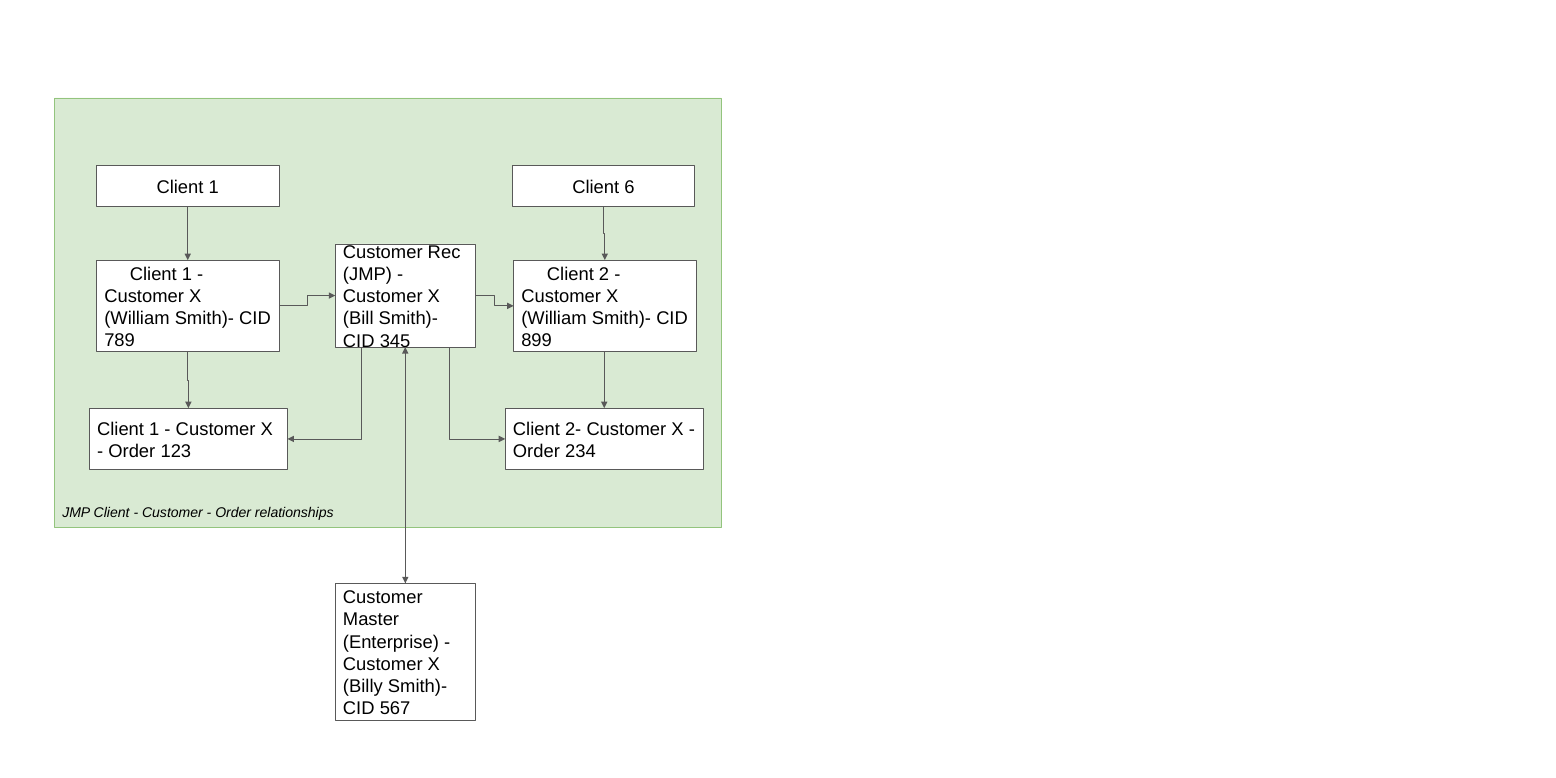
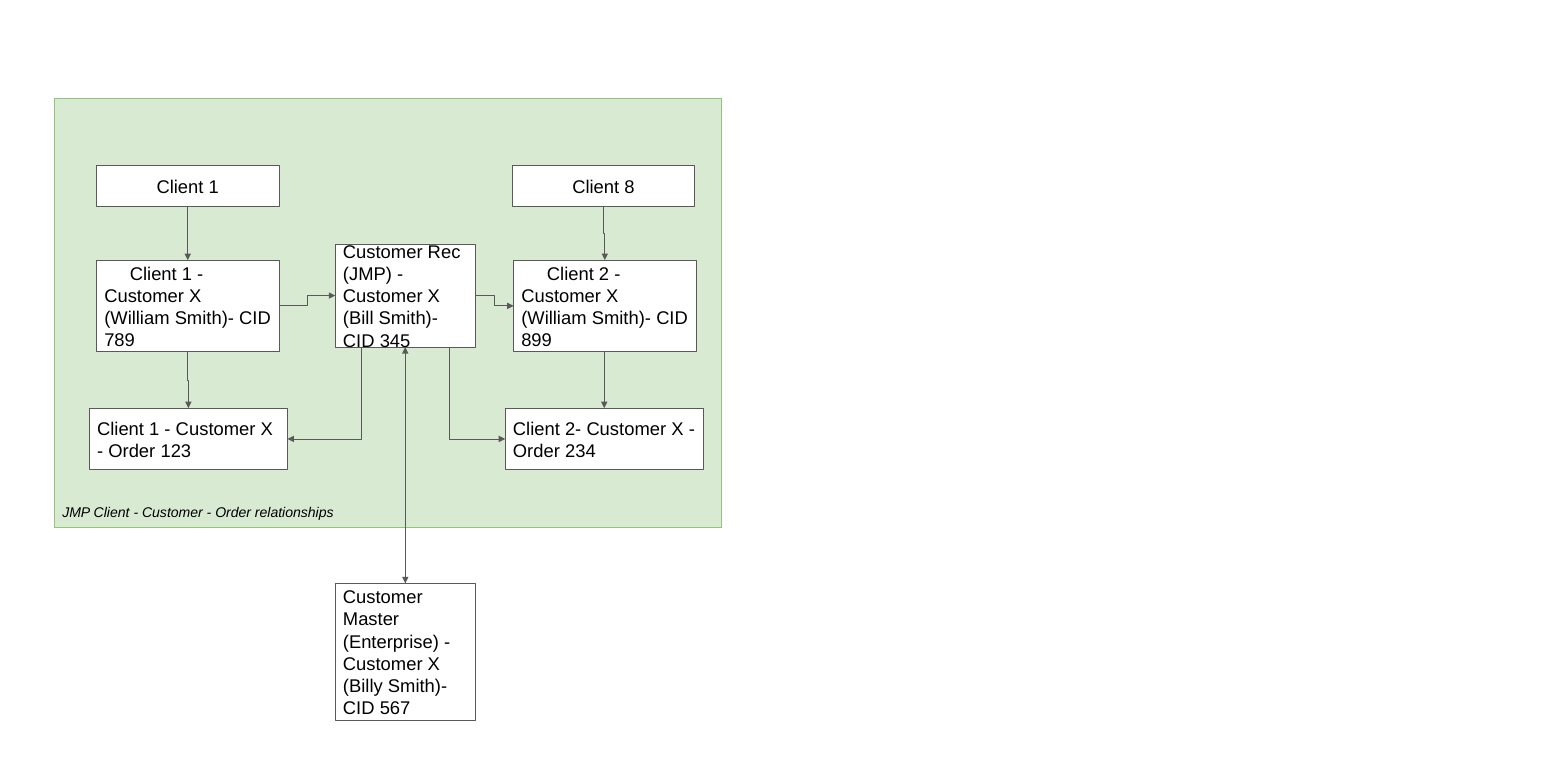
6: 6 -> 8 (630, 187)
